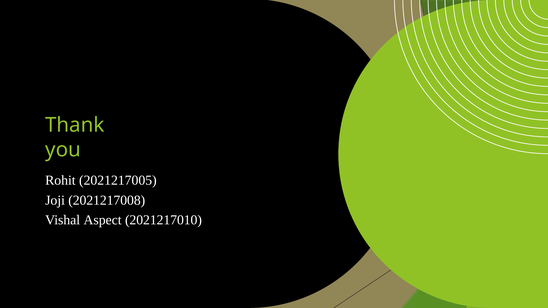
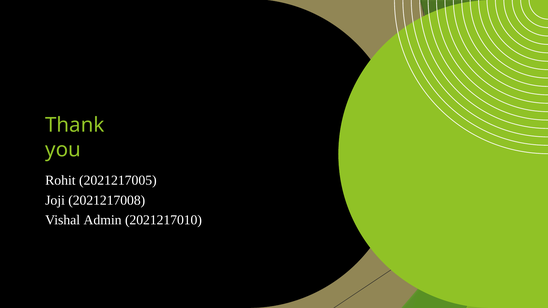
Aspect: Aspect -> Admin (103, 220)
